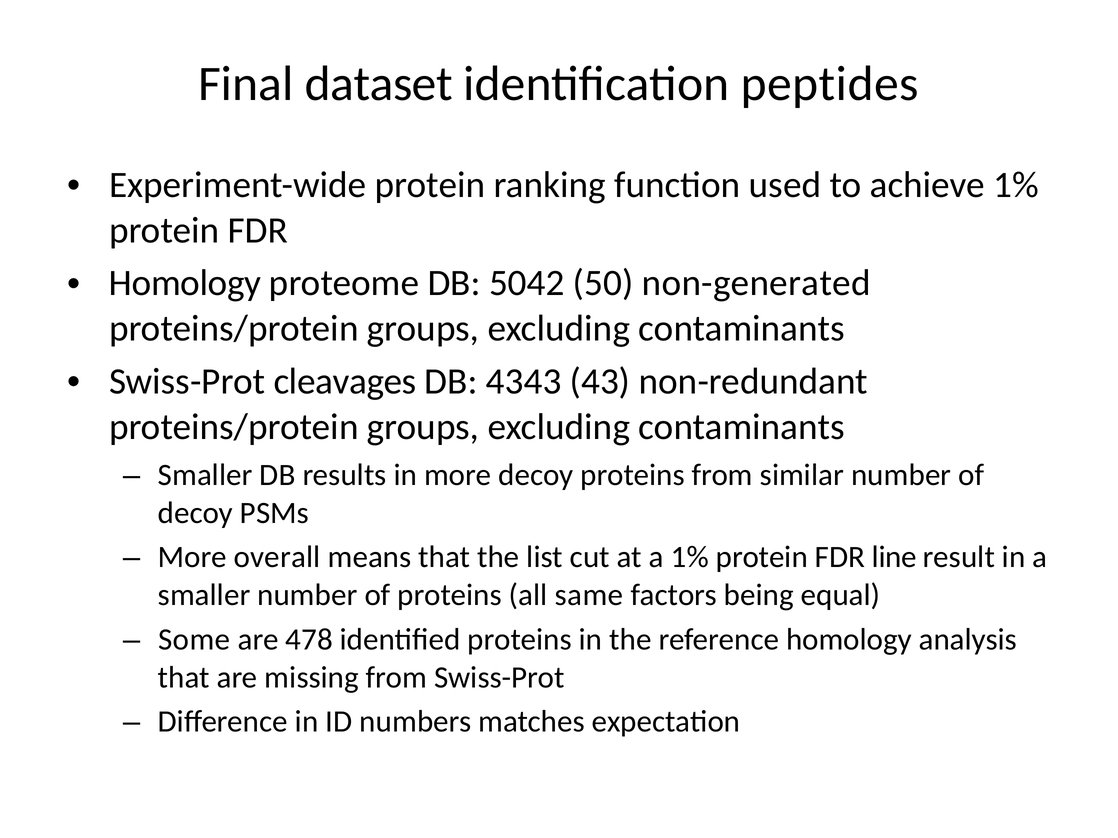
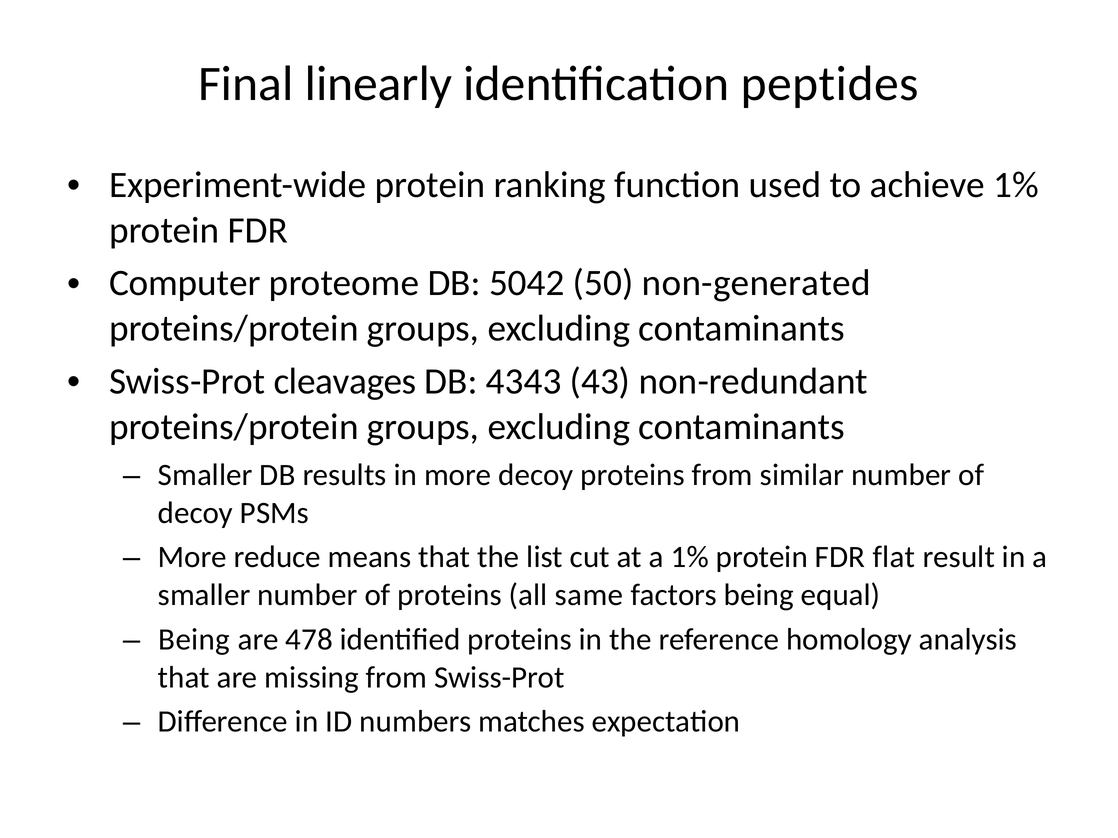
dataset: dataset -> linearly (379, 84)
Homology: Homology -> Computer (185, 283)
overall: overall -> reduce (277, 557)
line: line -> flat (894, 557)
Some: Some -> Being (194, 640)
